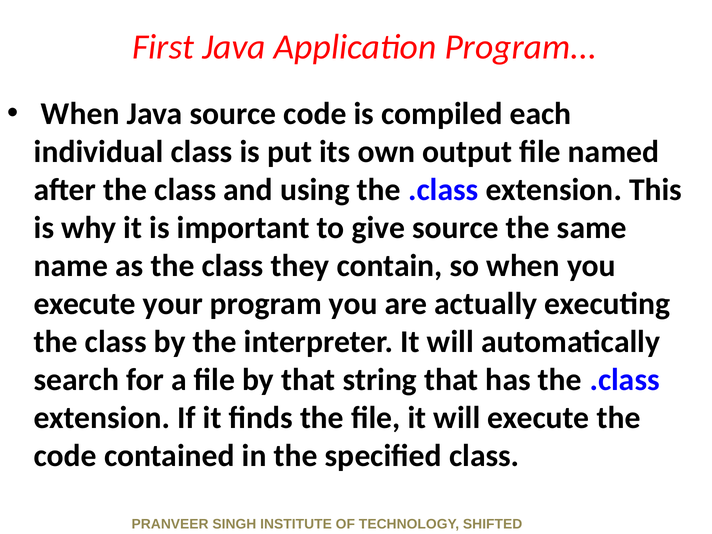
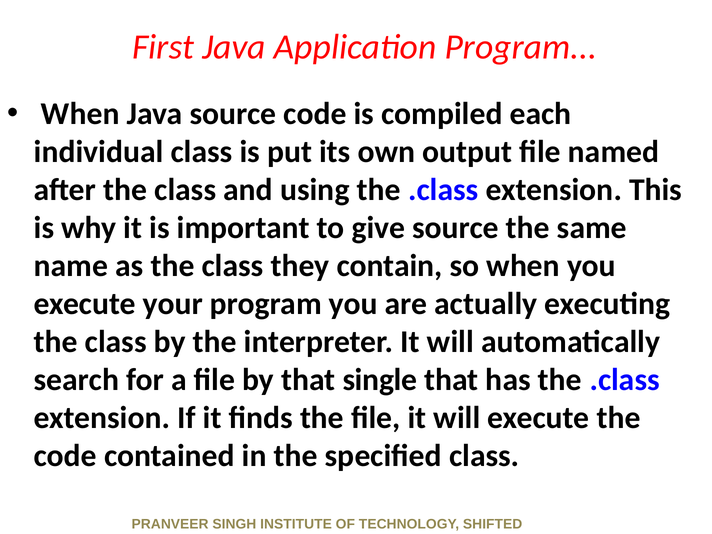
string: string -> single (380, 380)
